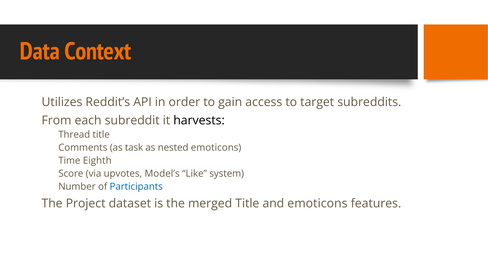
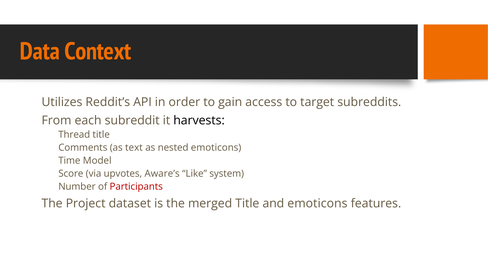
task: task -> text (134, 147)
Eighth: Eighth -> Model (97, 160)
Model’s: Model’s -> Aware’s (162, 173)
Participants colour: blue -> red (136, 186)
